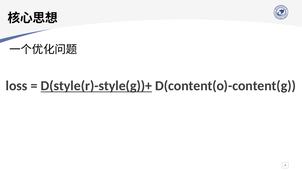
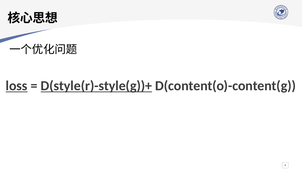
loss underline: none -> present (17, 86)
